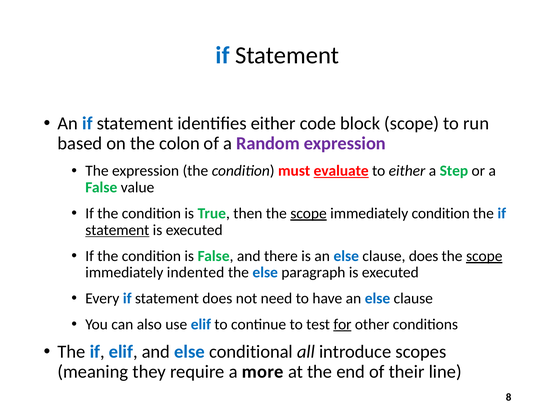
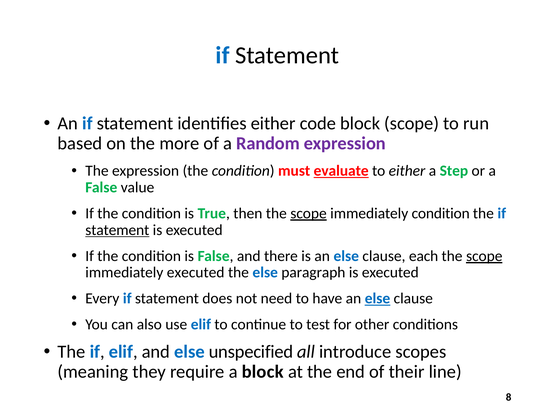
colon: colon -> more (179, 143)
clause does: does -> each (424, 256)
immediately indented: indented -> executed (196, 273)
else underline: none -> present (378, 299)
for underline: present -> none (342, 325)
conditional: conditional -> unspecified (251, 352)
a more: more -> block (263, 372)
